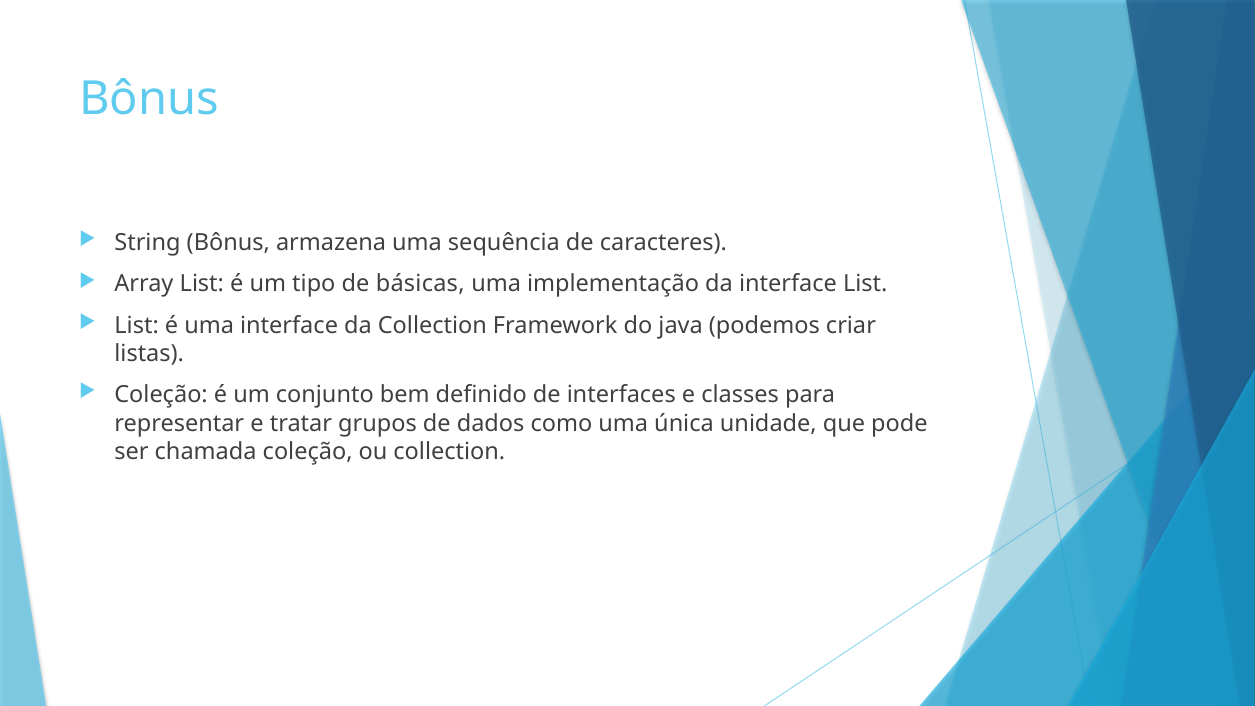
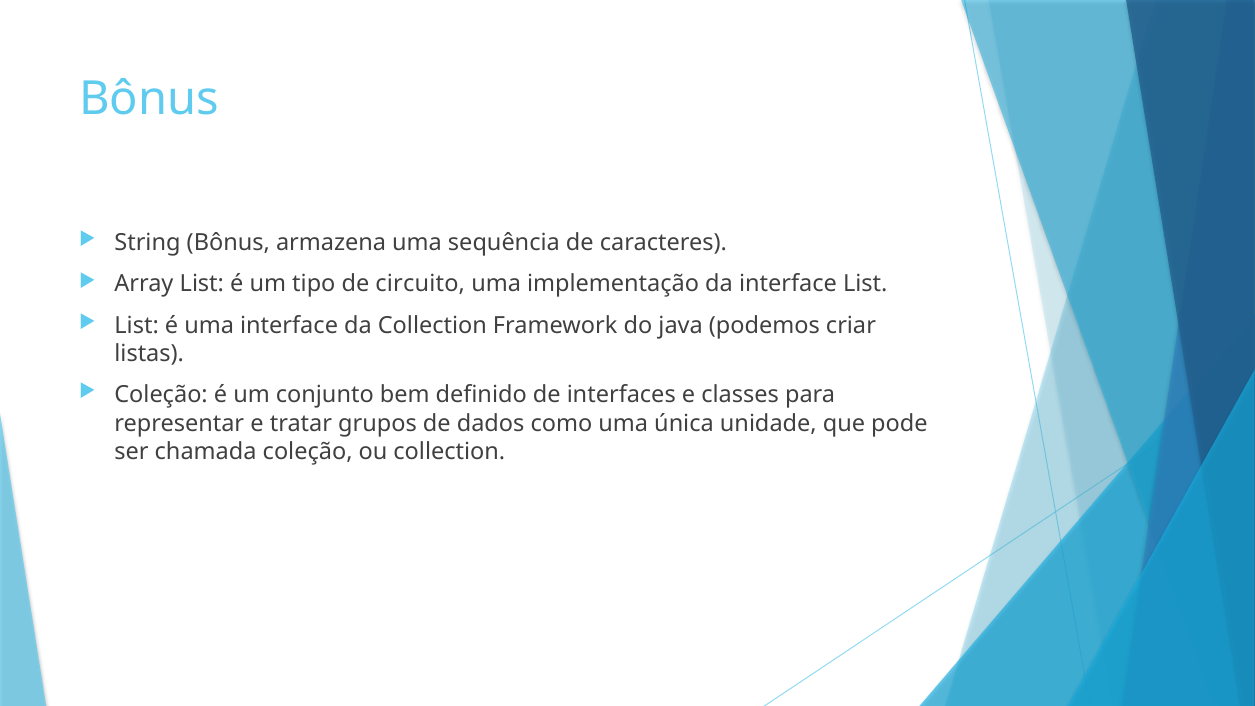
básicas: básicas -> circuito (420, 284)
